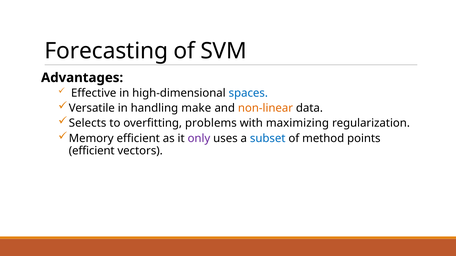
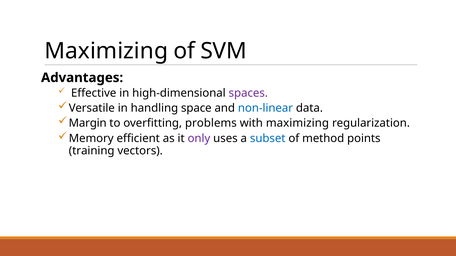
Forecasting: Forecasting -> Maximizing (106, 51)
spaces colour: blue -> purple (248, 93)
make: make -> space (196, 108)
non-linear colour: orange -> blue (265, 108)
Selects: Selects -> Margin (88, 123)
efficient: efficient -> training (92, 151)
